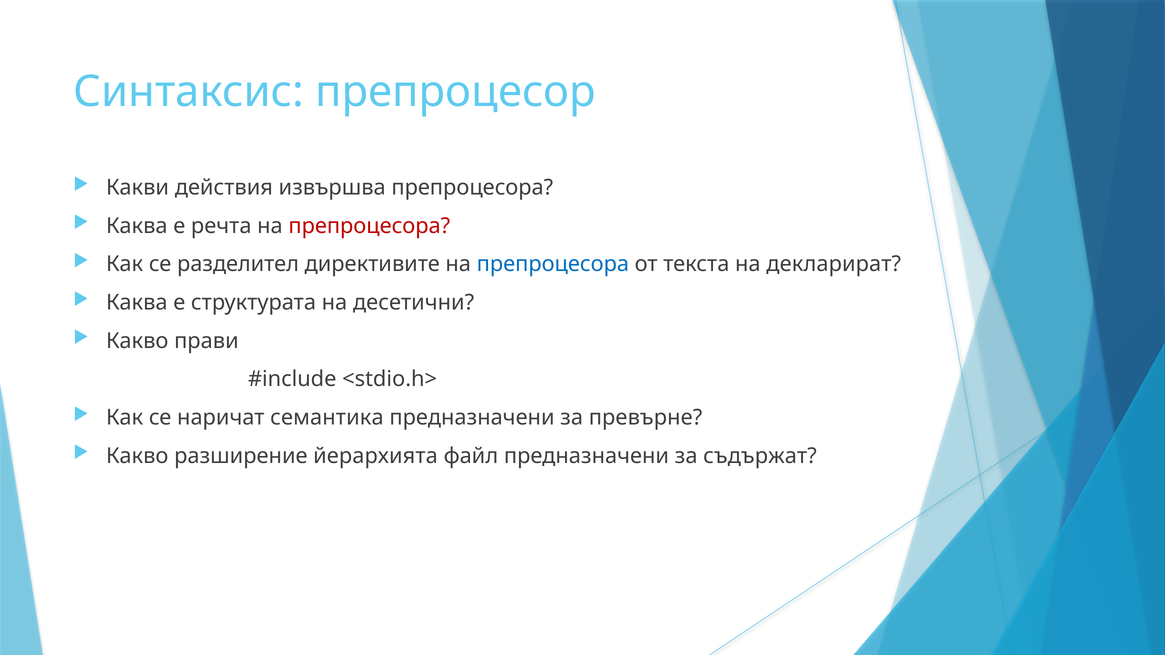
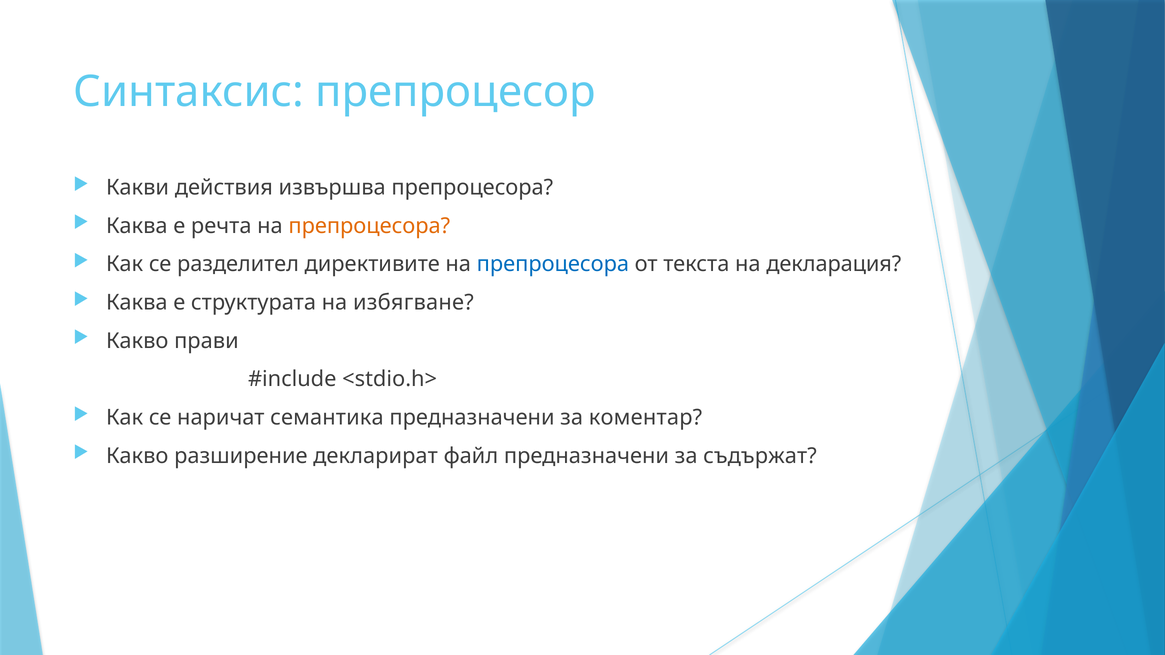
препроцесора colour: red -> orange (369, 226)
декларират: декларират -> декларация (834, 264)
десетични: десетични -> избягване (413, 303)
превърне: превърне -> коментар (645, 418)
йерархията: йерархията -> декларират (376, 456)
